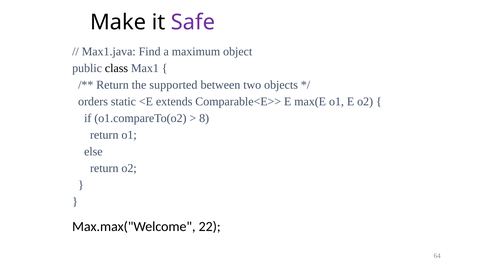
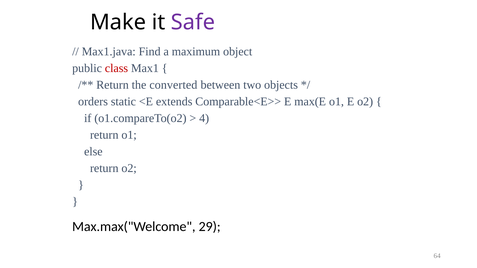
class colour: black -> red (116, 68)
supported: supported -> converted (173, 85)
8: 8 -> 4 (204, 118)
22: 22 -> 29 (210, 227)
